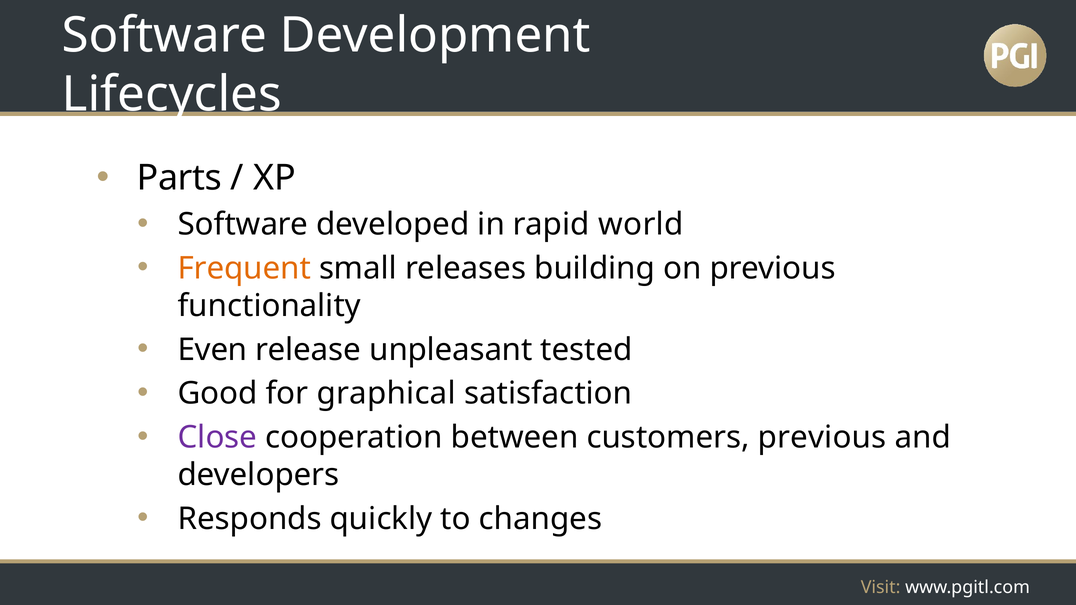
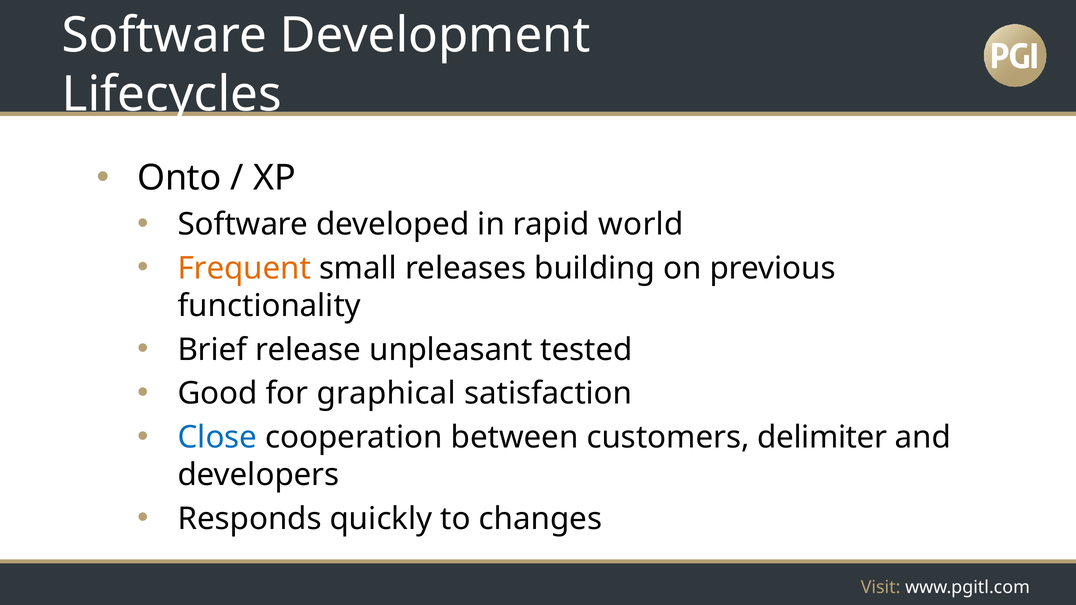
Parts: Parts -> Onto (179, 178)
Even: Even -> Brief (212, 350)
Close colour: purple -> blue (217, 438)
customers previous: previous -> delimiter (822, 438)
